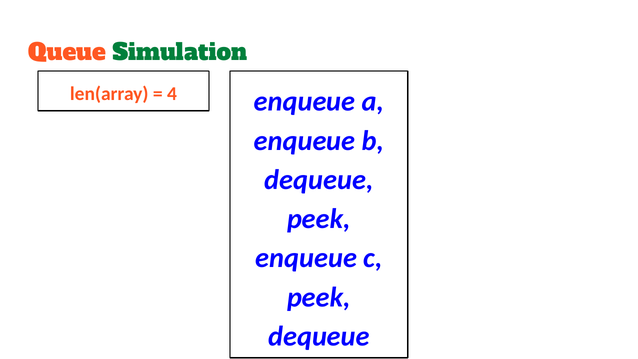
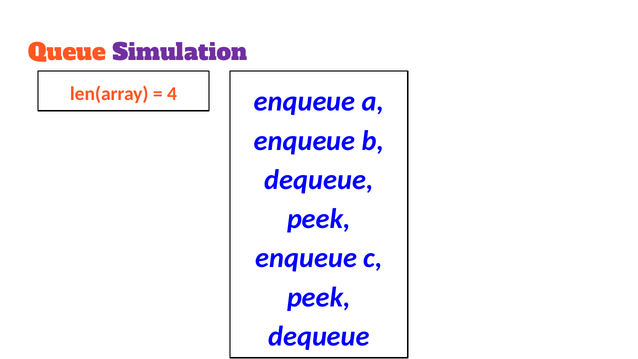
Simulation colour: green -> purple (180, 53)
